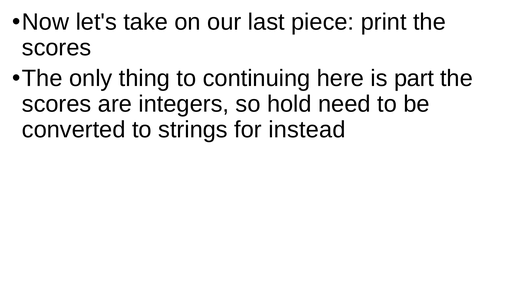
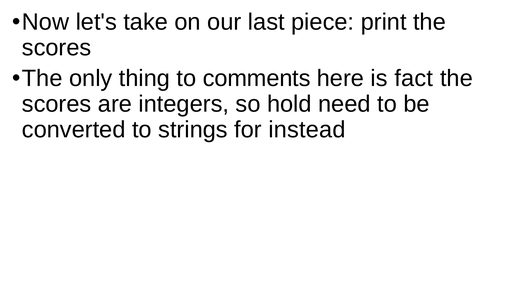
continuing: continuing -> comments (257, 78)
part: part -> fact (414, 78)
